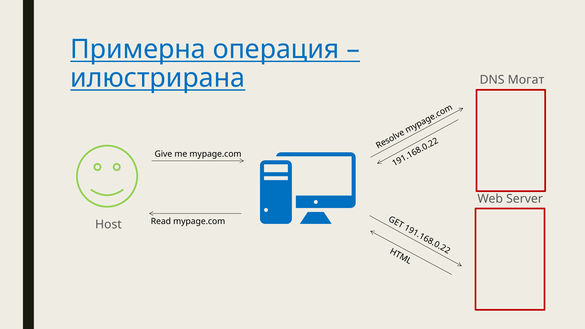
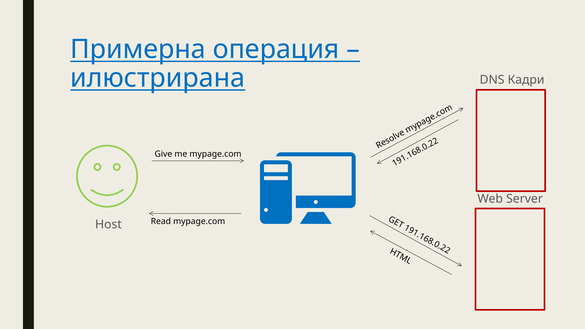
Могат: Могат -> Кадри (526, 80)
